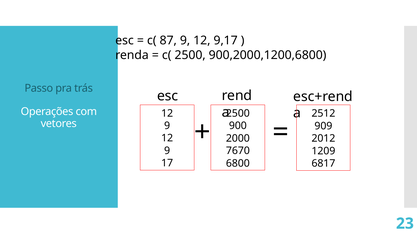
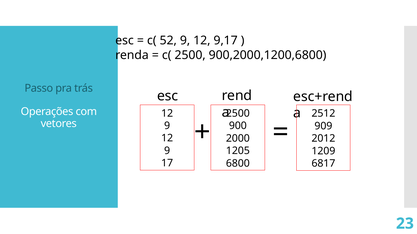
87: 87 -> 52 (168, 41)
7670: 7670 -> 1205 (238, 151)
